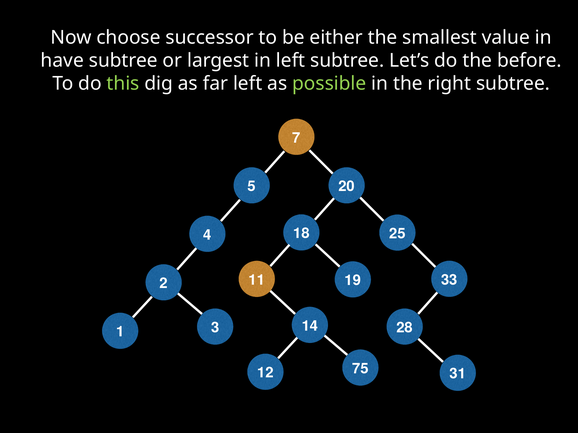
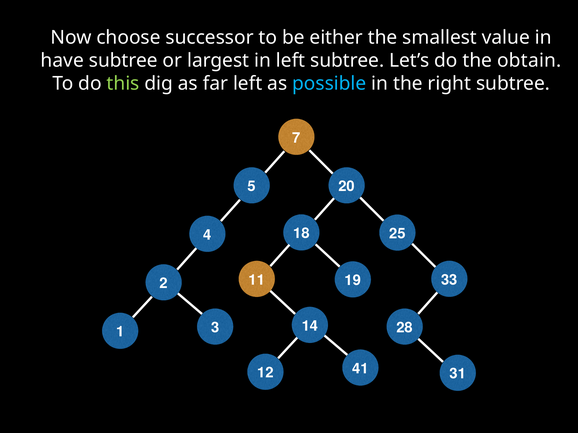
before: before -> obtain (529, 61)
possible colour: light green -> light blue (329, 84)
75: 75 -> 41 (360, 369)
